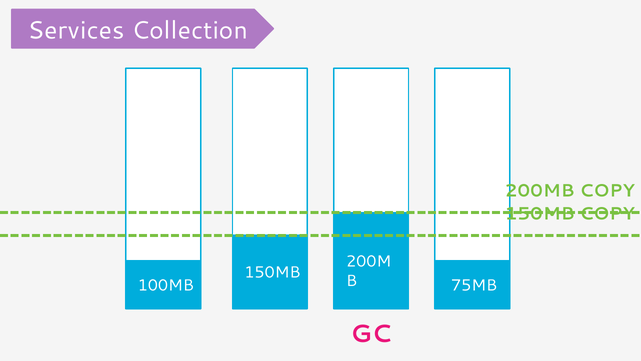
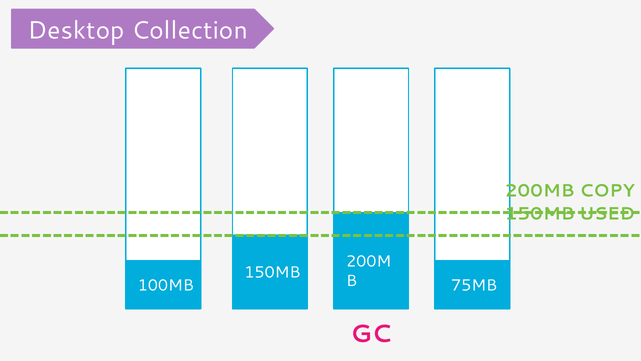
Services: Services -> Desktop (76, 30)
150MB COPY: COPY -> USED (607, 214)
